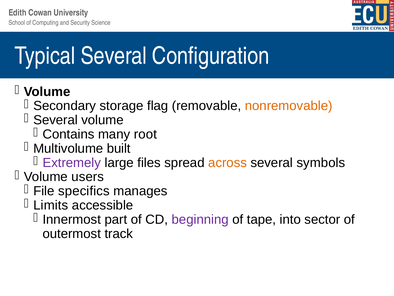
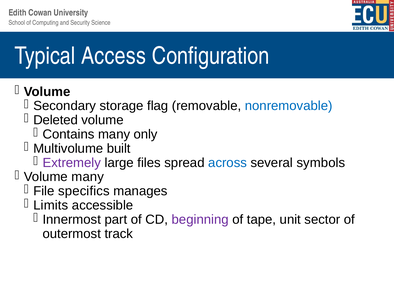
Typical Several: Several -> Access (113, 56)
nonremovable colour: orange -> blue (289, 106)
Several: Several -> Deleted (56, 120)
root: root -> only (146, 134)
across colour: orange -> blue (228, 162)
Volume users: users -> many (88, 177)
into: into -> unit (290, 219)
